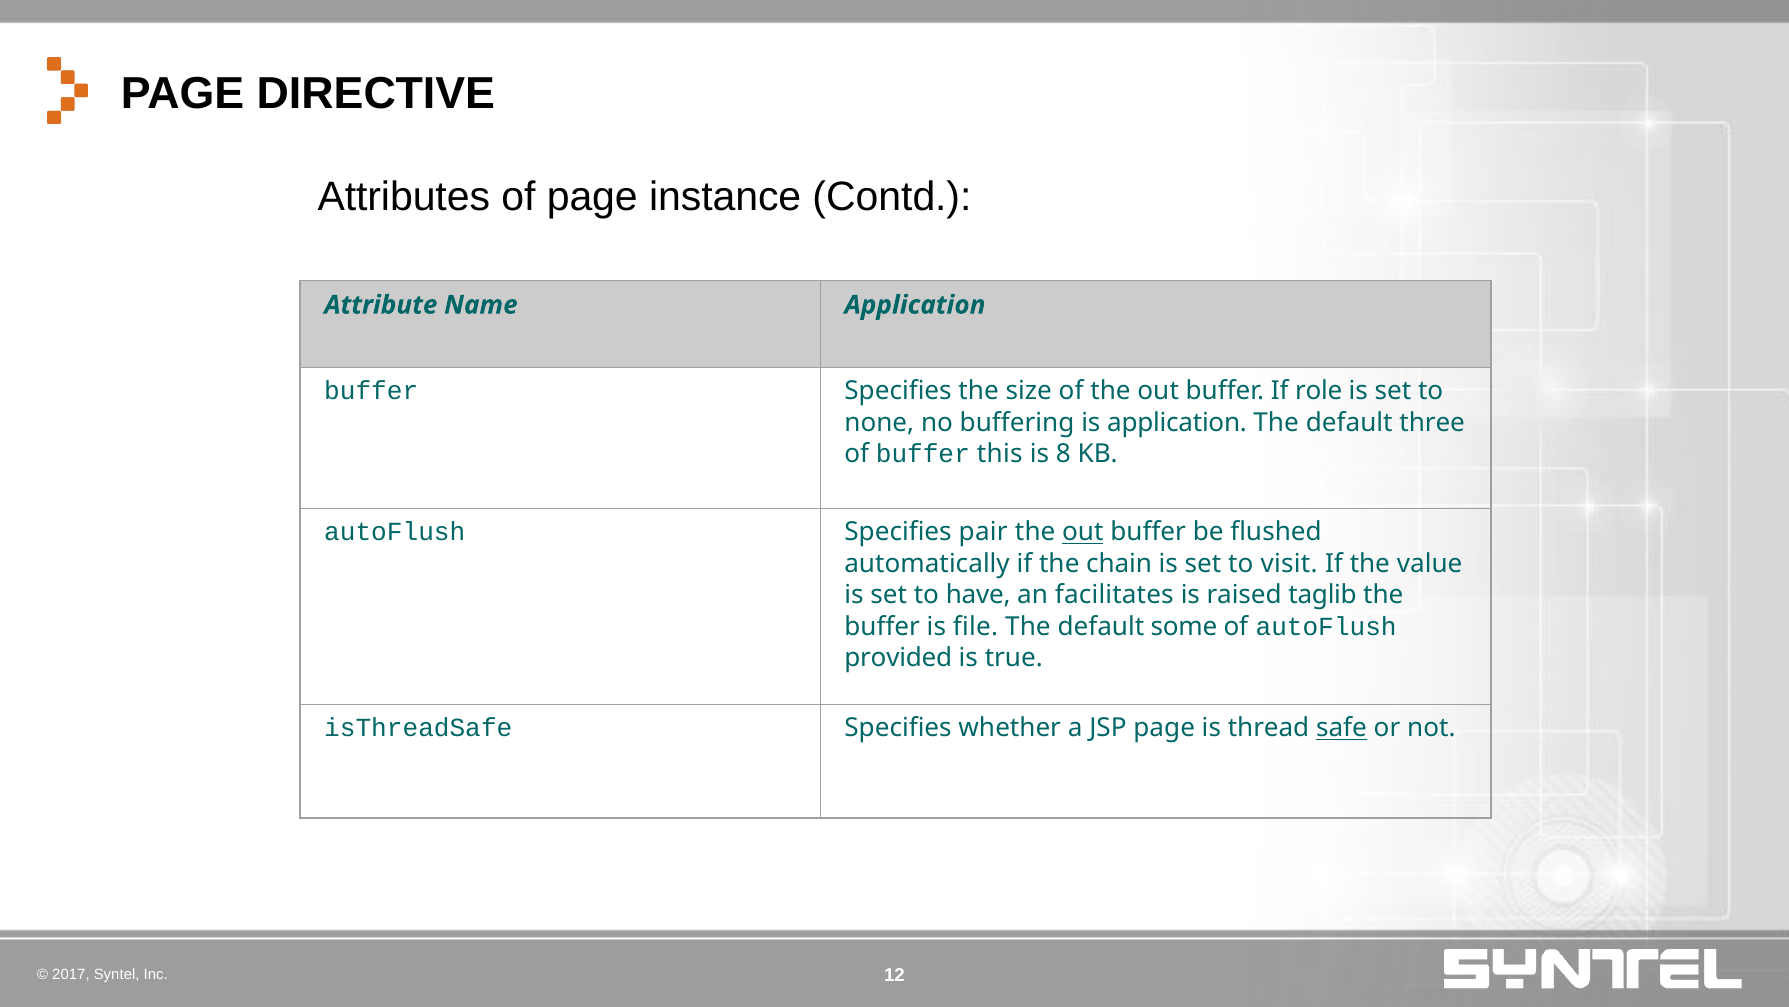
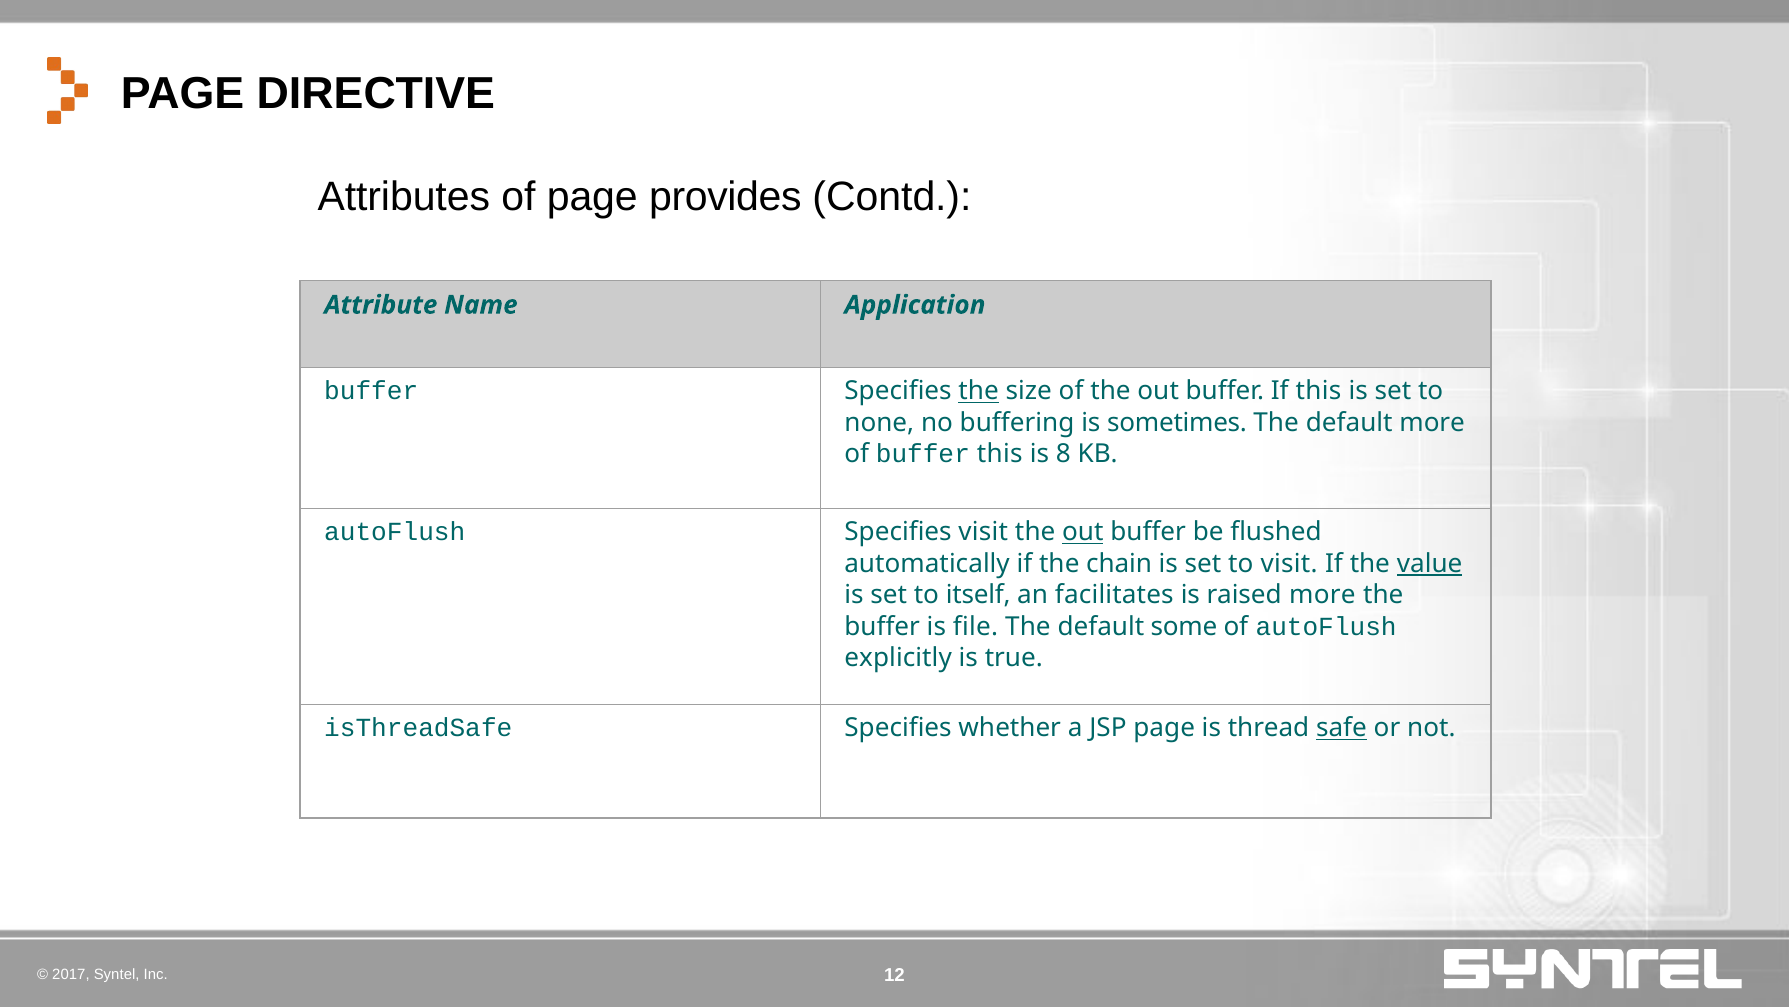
instance: instance -> provides (725, 196)
the underline: none -> present (979, 391)
If role: role -> this (1318, 391)
is application: application -> sometimes (1177, 422)
default three: three -> more (1432, 422)
Specifies pair: pair -> visit (983, 532)
value underline: none -> present (1430, 563)
have: have -> itself (978, 595)
raised taglib: taglib -> more (1322, 595)
provided: provided -> explicitly (898, 657)
